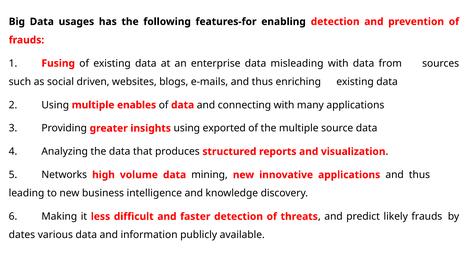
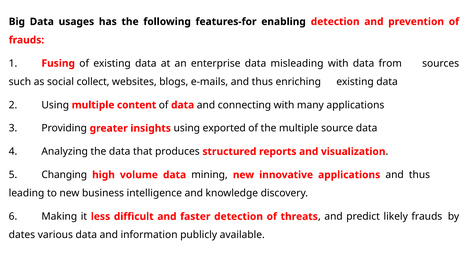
driven: driven -> collect (93, 82)
enables: enables -> content (137, 105)
Networks: Networks -> Changing (64, 175)
